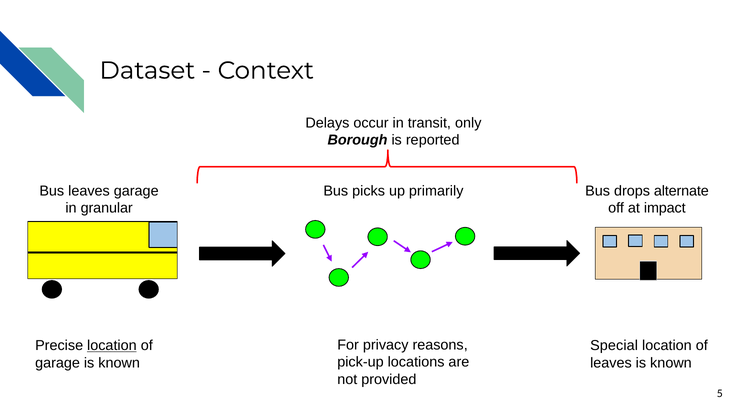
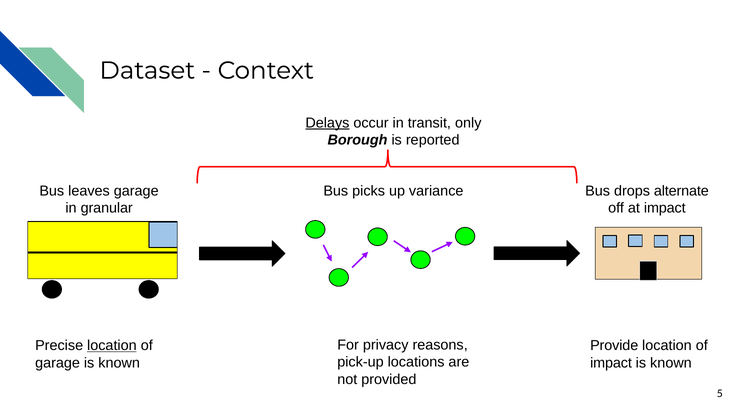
Delays underline: none -> present (327, 123)
primarily: primarily -> variance (436, 191)
Special: Special -> Provide (614, 346)
leaves: leaves -> impact (611, 363)
